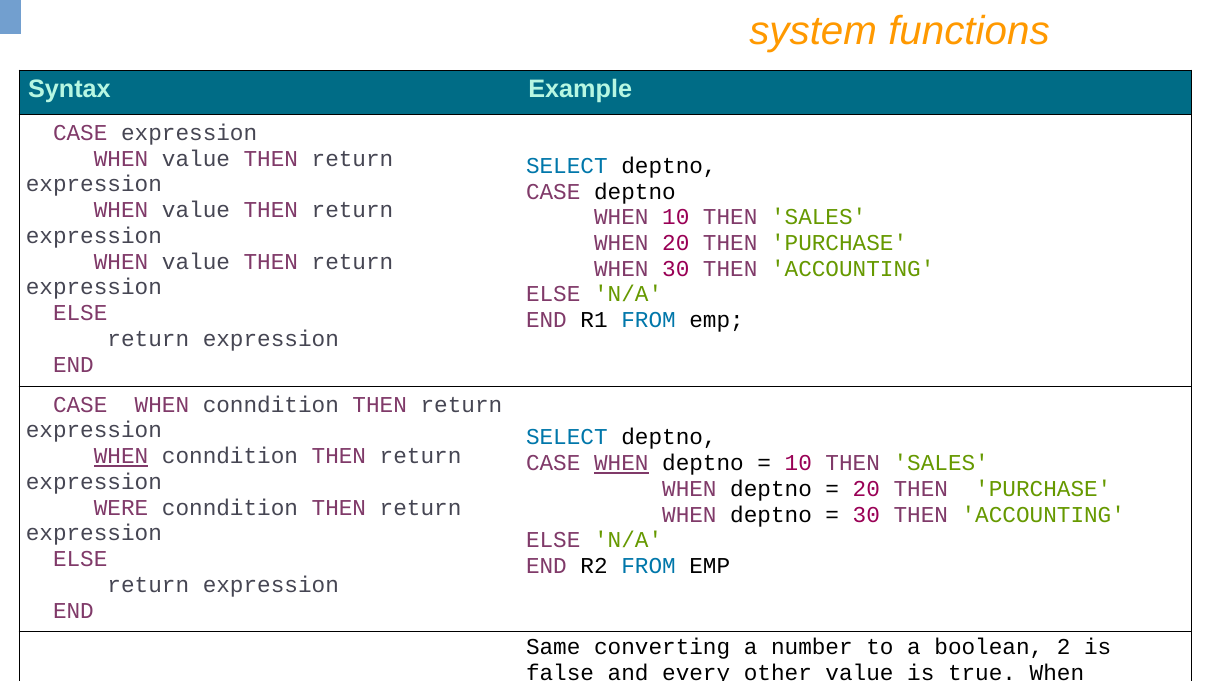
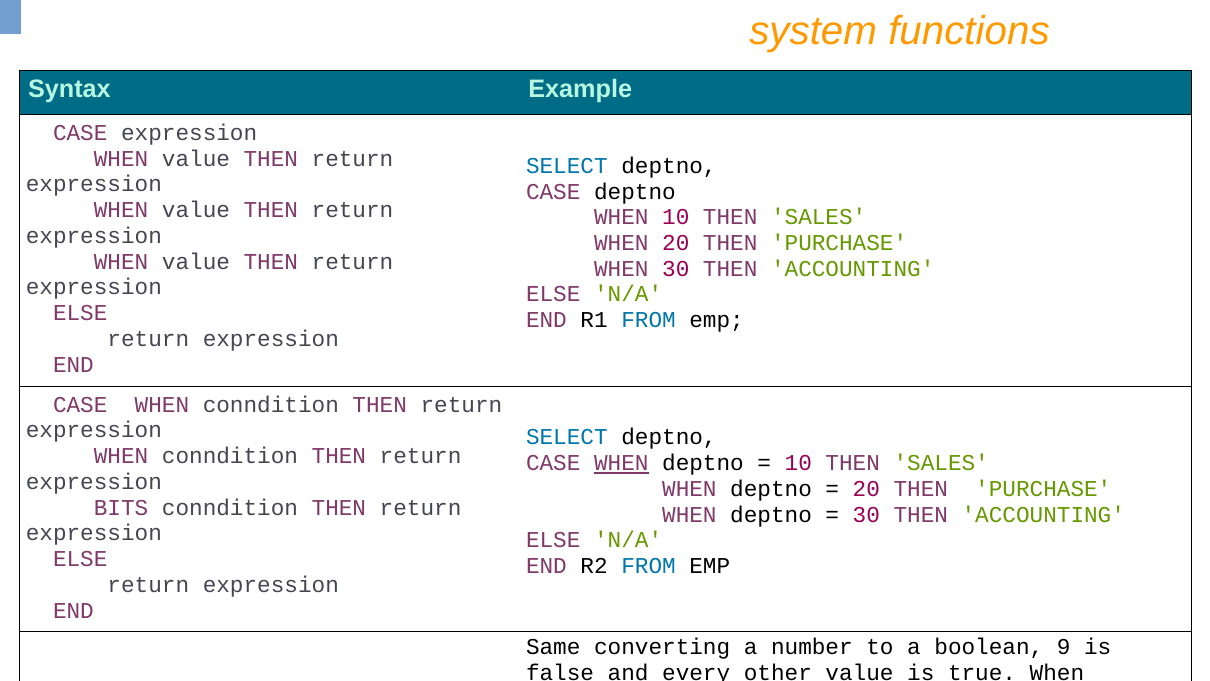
WHEN underline: present -> none (121, 456)
WERE: WERE -> BITS (121, 507)
2: 2 -> 9 (1064, 647)
